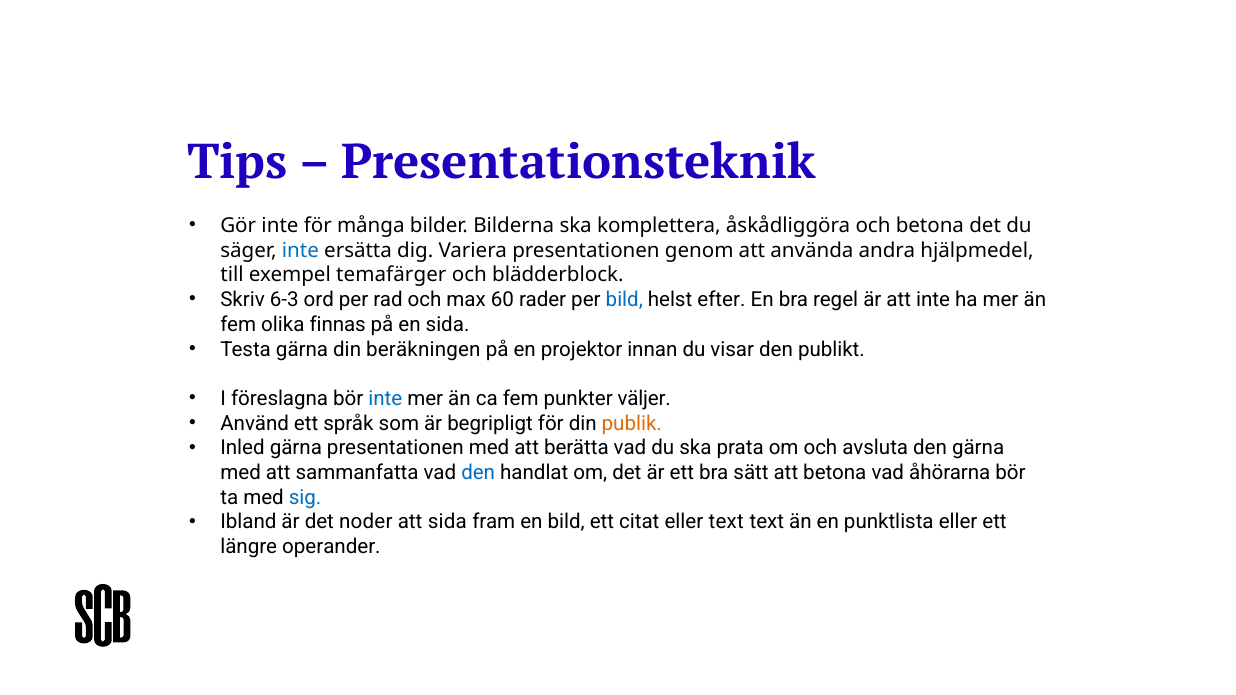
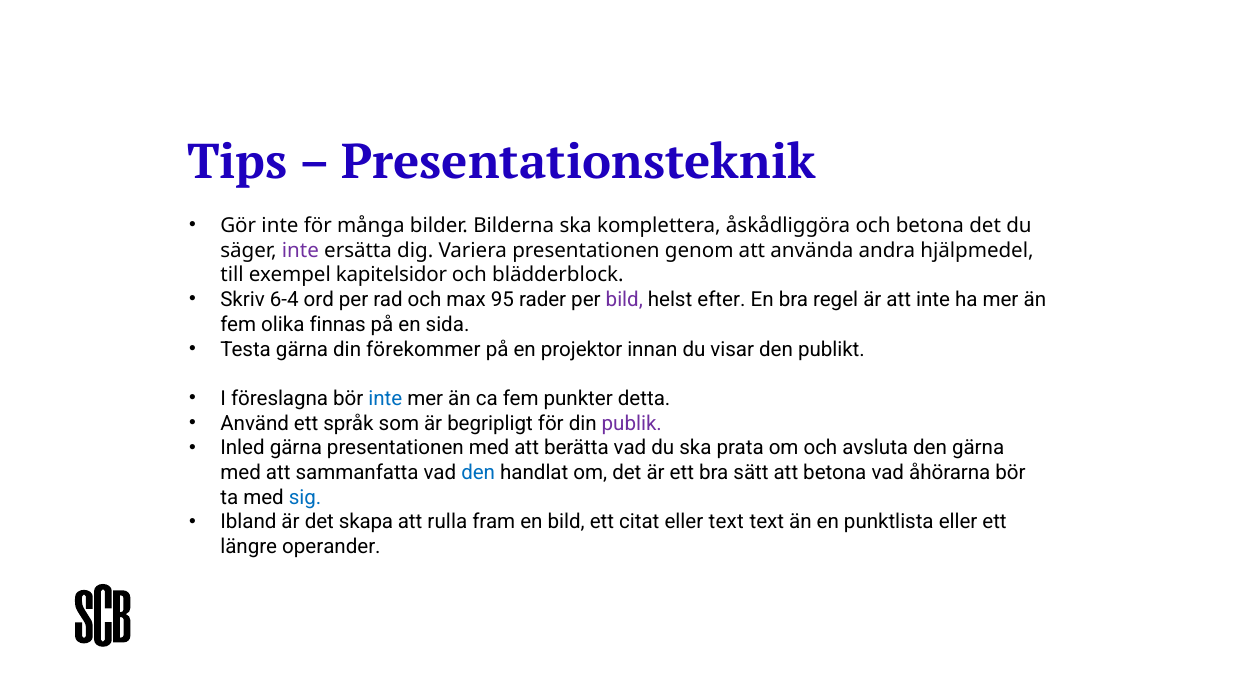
inte colour: blue -> purple (300, 251)
temafärger: temafärger -> kapitelsidor (391, 275)
6-3: 6-3 -> 6-4 (284, 300)
60: 60 -> 95 (502, 300)
bild colour: blue -> purple (624, 300)
beräkningen: beräkningen -> förekommer (423, 349)
väljer: väljer -> detta (644, 399)
publik colour: orange -> purple (632, 423)
noder: noder -> skapa (366, 522)
att sida: sida -> rulla (447, 522)
